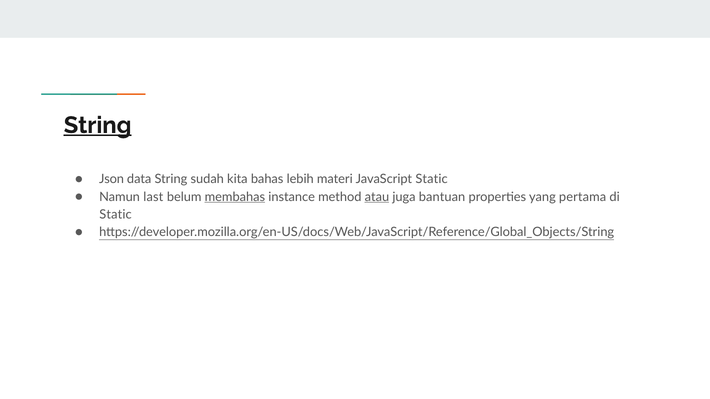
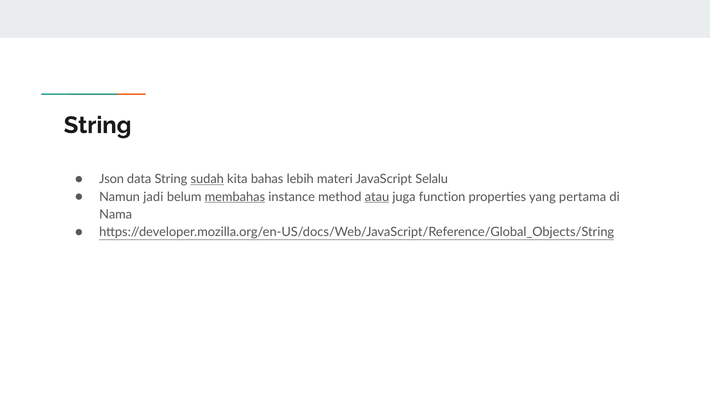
String underline: present -> none (98, 125)
sudah underline: none -> present (207, 179)
JavaScript Static: Static -> Selalu (432, 179)
last: last -> jadi (153, 197)
bantuan: bantuan -> function (442, 197)
Static: Static -> Nama (116, 215)
